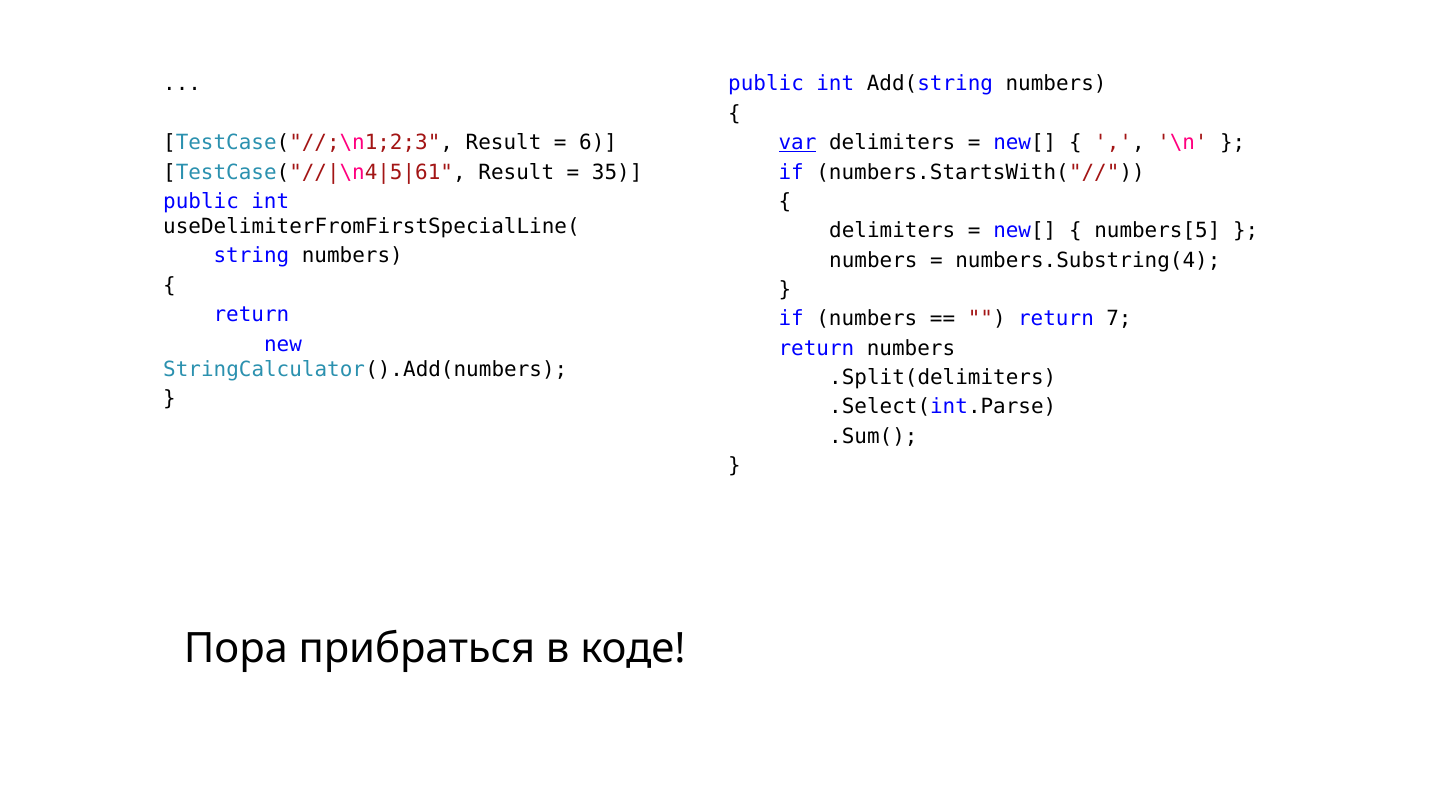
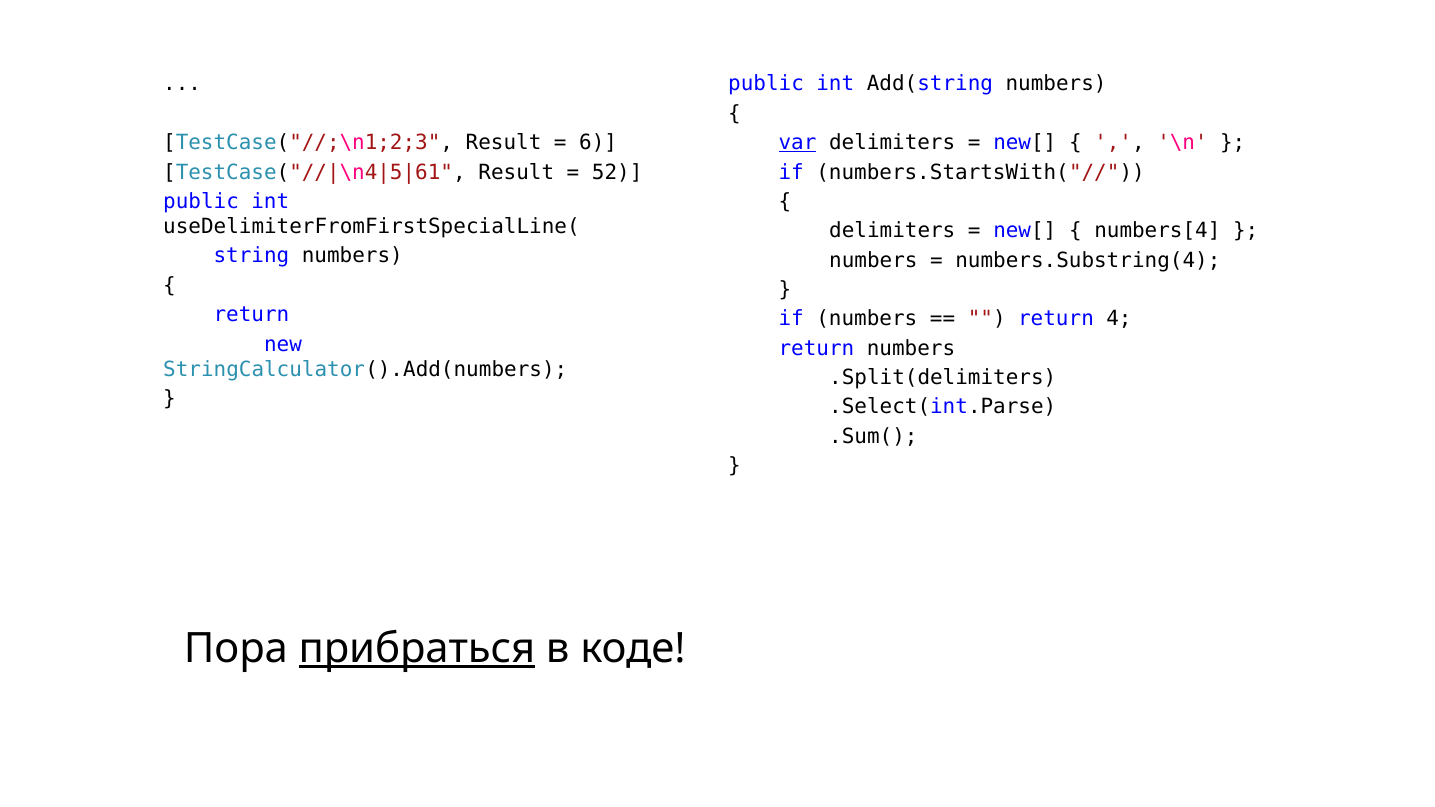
35: 35 -> 52 (617, 172)
numbers[5: numbers[5 -> numbers[4 (1157, 231)
7: 7 -> 4 (1119, 319)
прибраться underline: none -> present (417, 649)
